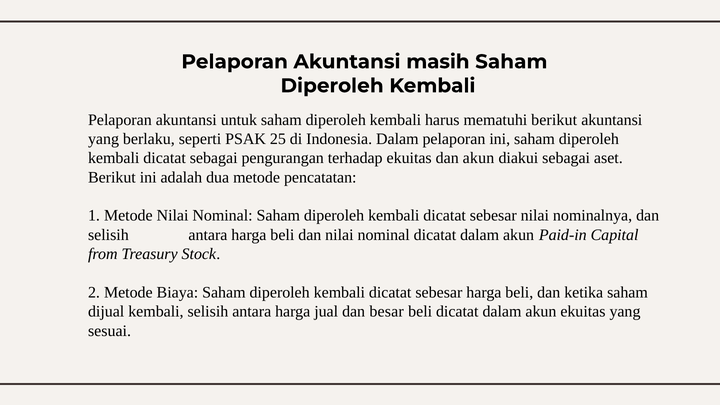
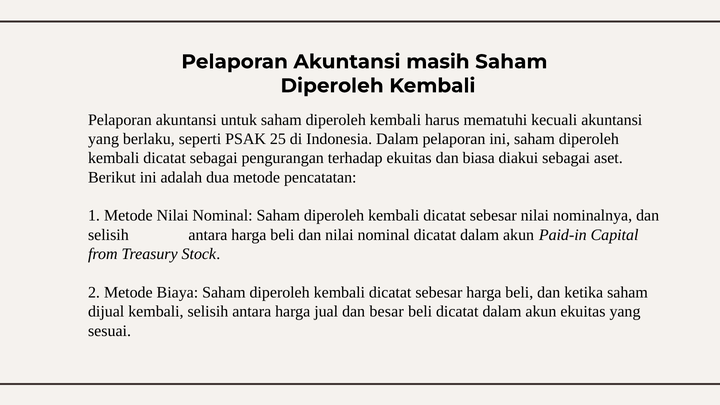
mematuhi berikut: berikut -> kecuali (554, 120)
dan akun: akun -> biasa (479, 158)
